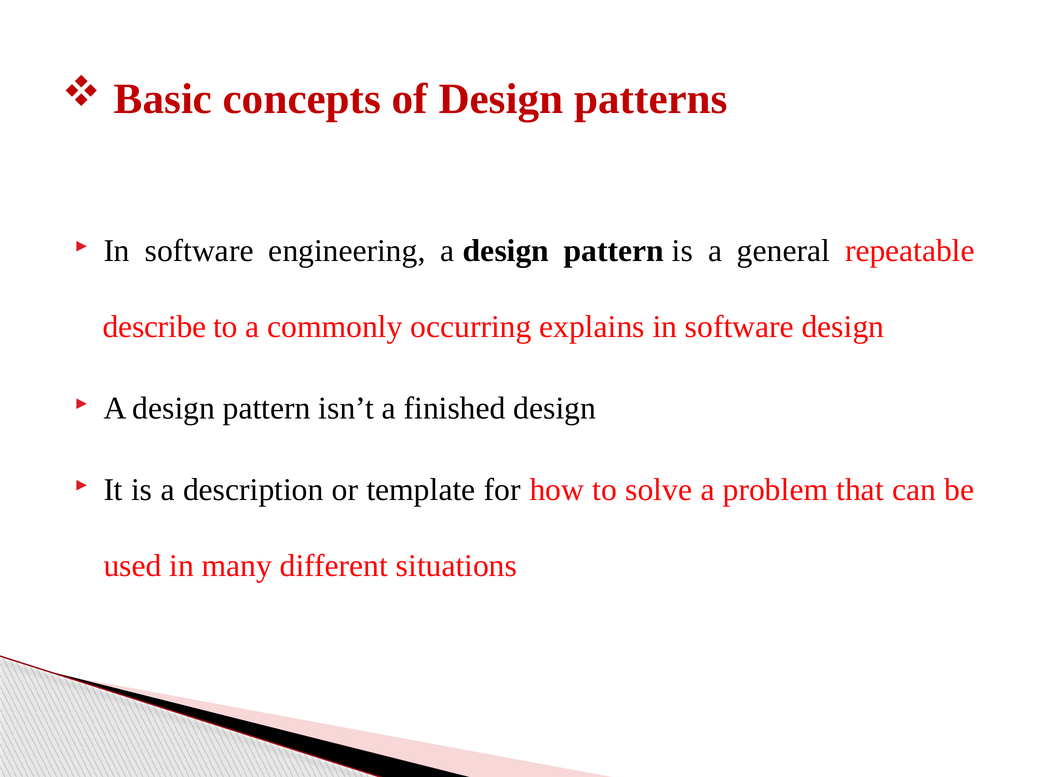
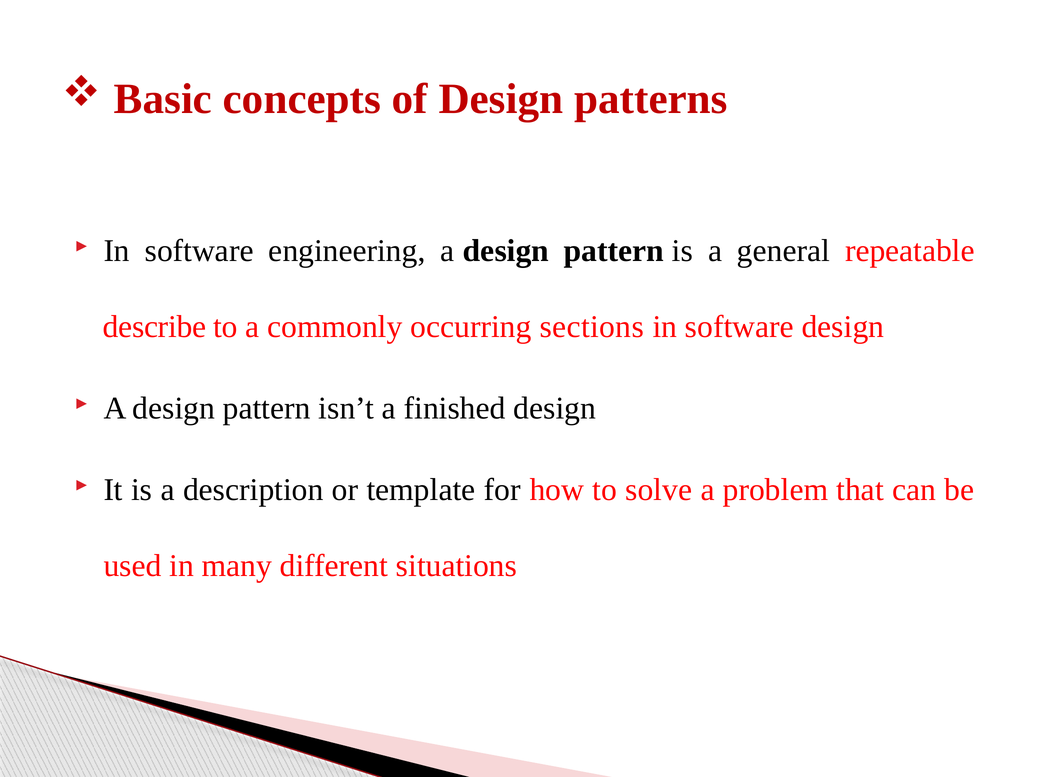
explains: explains -> sections (592, 327)
